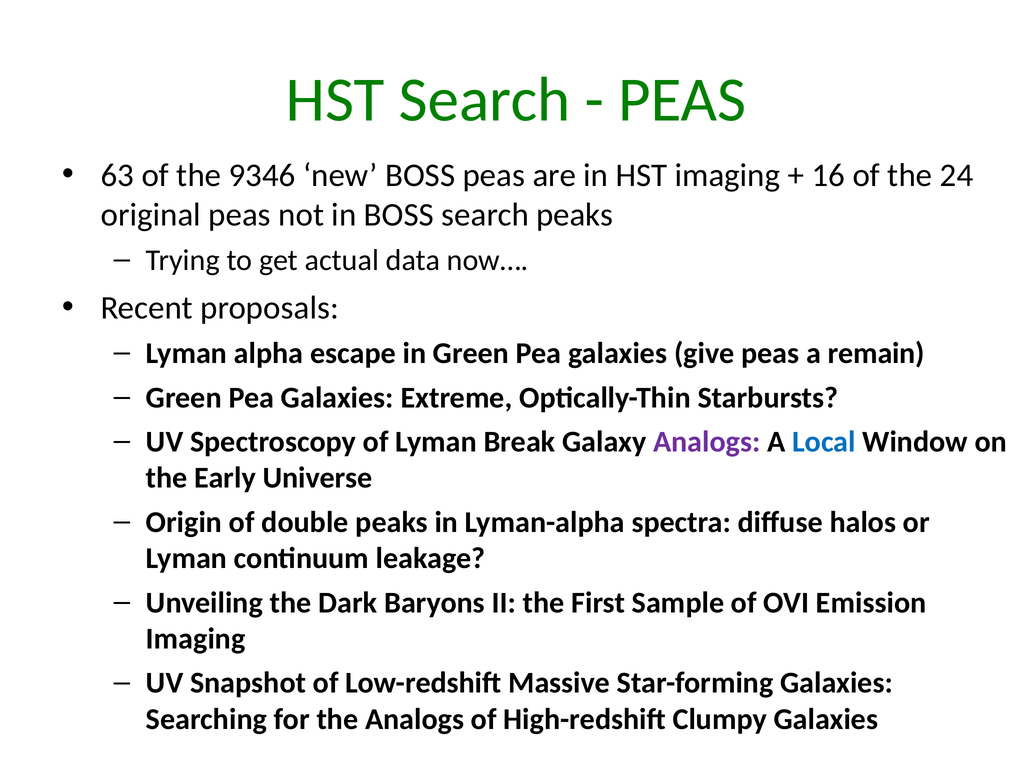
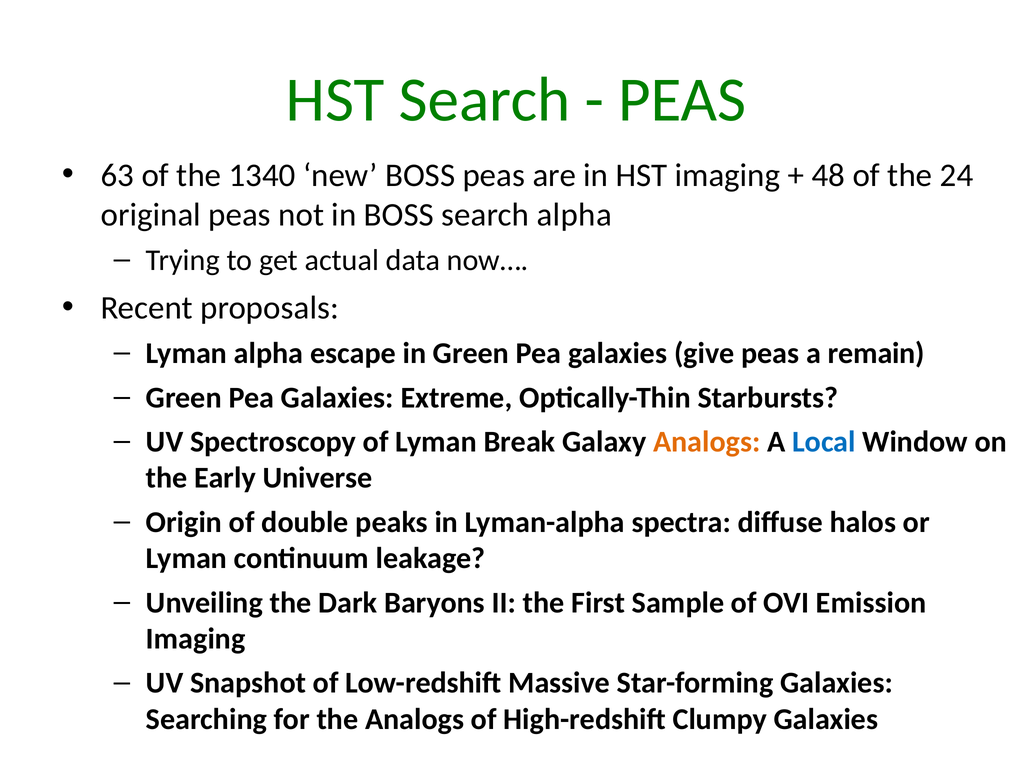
9346: 9346 -> 1340 (262, 175)
16: 16 -> 48 (828, 175)
search peaks: peaks -> alpha (574, 215)
Analogs colour: purple -> orange (707, 442)
